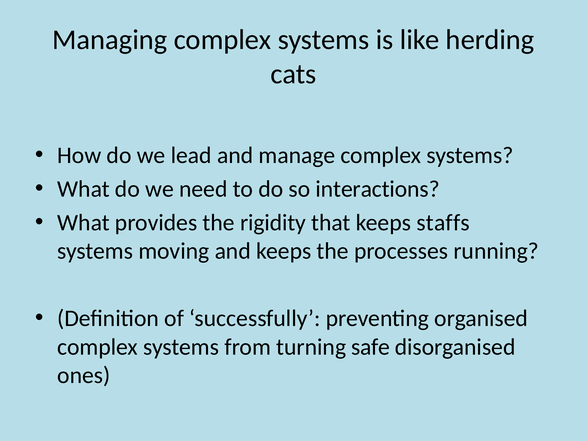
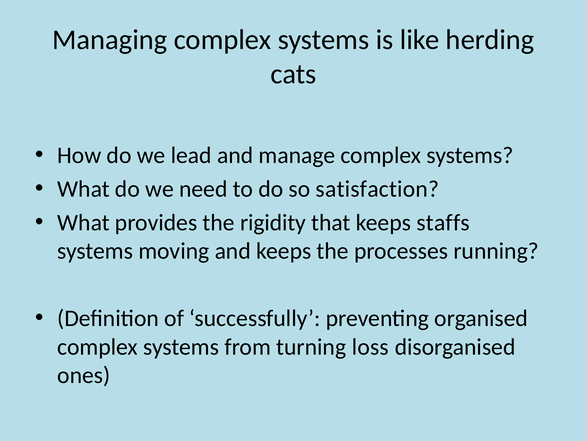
interactions: interactions -> satisfaction (377, 189)
safe: safe -> loss (370, 346)
